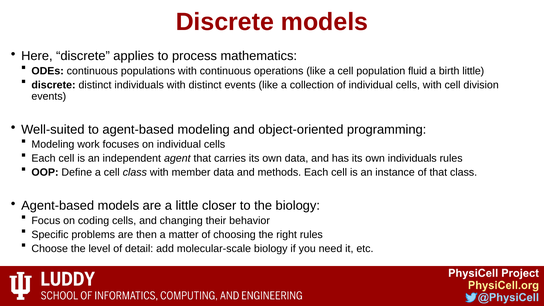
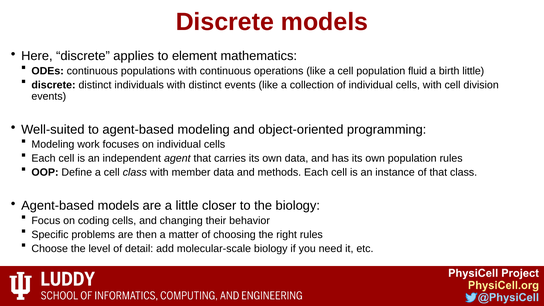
process: process -> element (195, 56)
own individuals: individuals -> population (412, 158)
